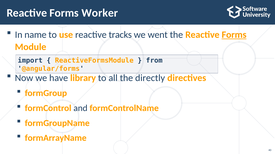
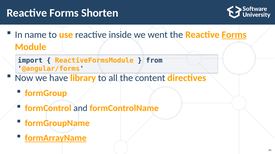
Worker: Worker -> Shorten (100, 13)
tracks: tracks -> inside (120, 35)
directly: directly -> content (150, 78)
formArrayName underline: none -> present (56, 139)
